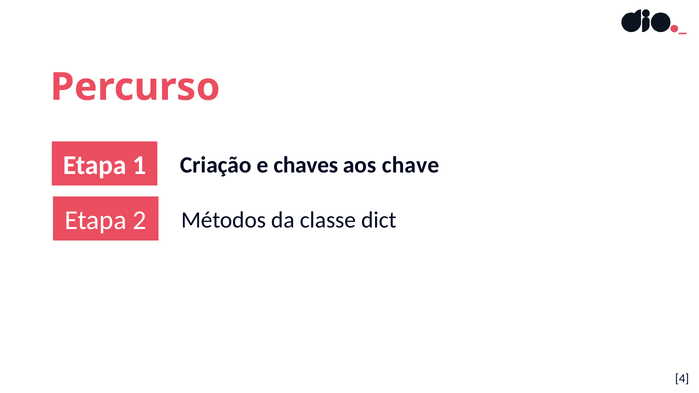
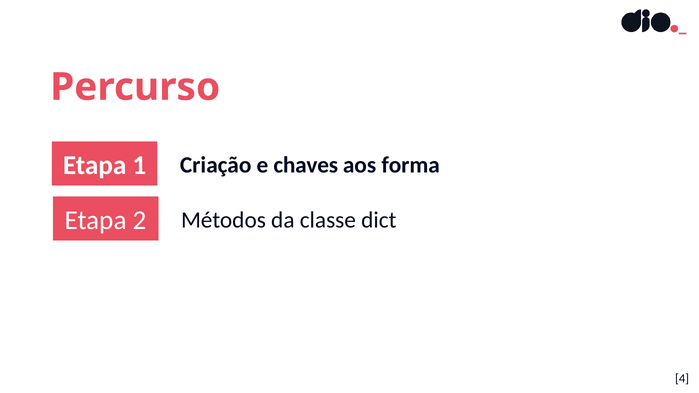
chave: chave -> forma (411, 165)
